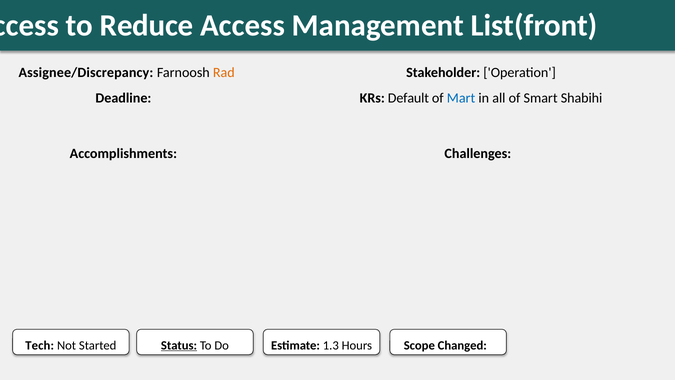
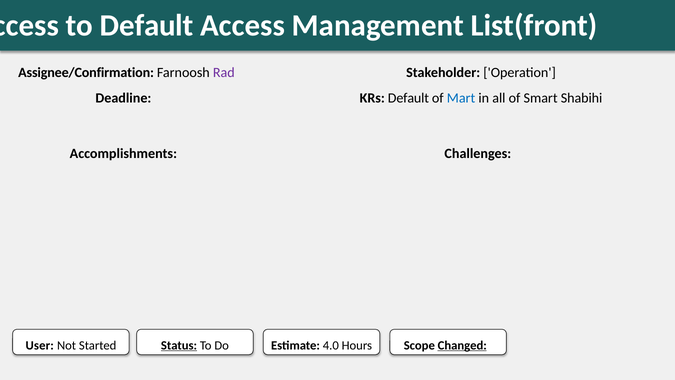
to Reduce: Reduce -> Default (147, 26)
Assignee/Discrepancy: Assignee/Discrepancy -> Assignee/Confirmation (86, 73)
Rad colour: orange -> purple (224, 73)
Tech: Tech -> User (40, 345)
1.3: 1.3 -> 4.0 (331, 345)
Changed underline: none -> present (462, 345)
